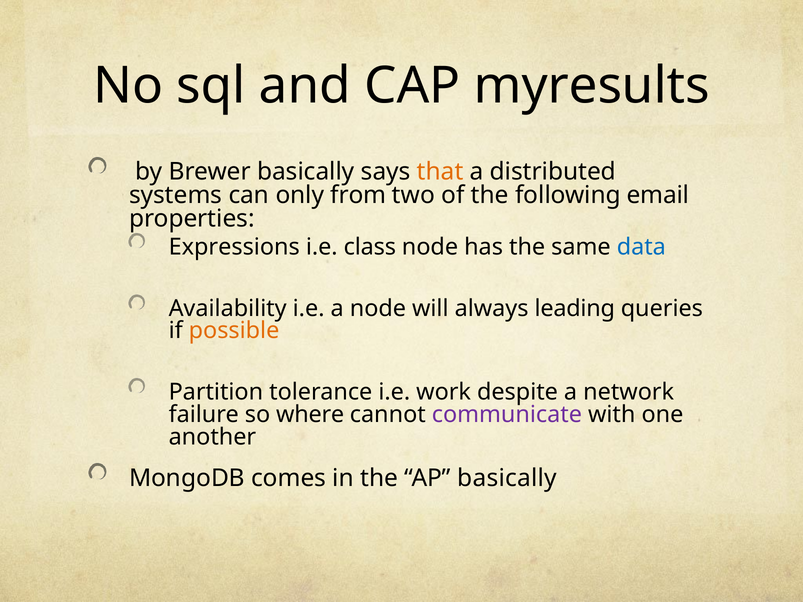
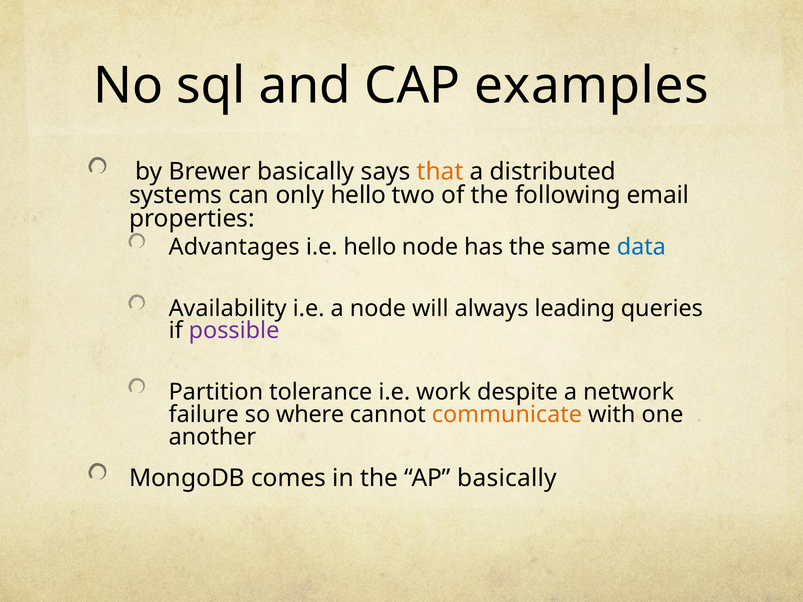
myresults: myresults -> examples (591, 86)
only from: from -> hello (358, 195)
Expressions: Expressions -> Advantages (234, 247)
i.e class: class -> hello (370, 247)
possible colour: orange -> purple (234, 331)
communicate colour: purple -> orange (507, 415)
